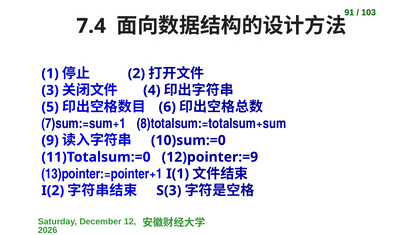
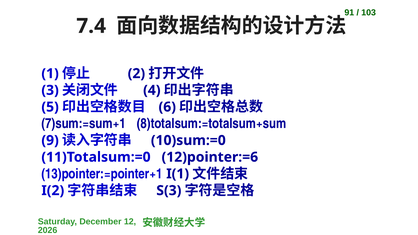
12)pointer:=9: 12)pointer:=9 -> 12)pointer:=6 (210, 157)
